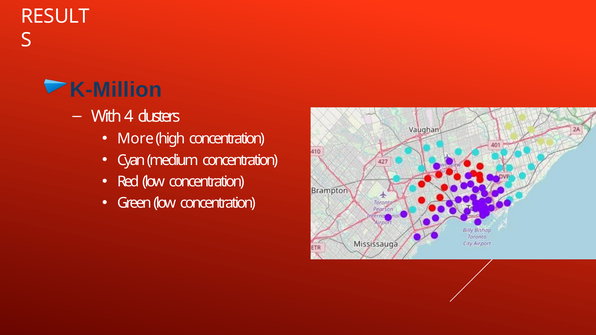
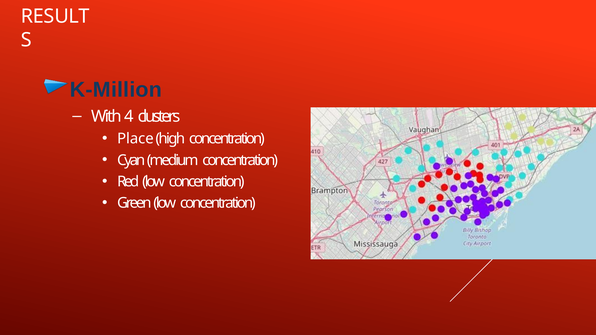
More: More -> Place (135, 139)
